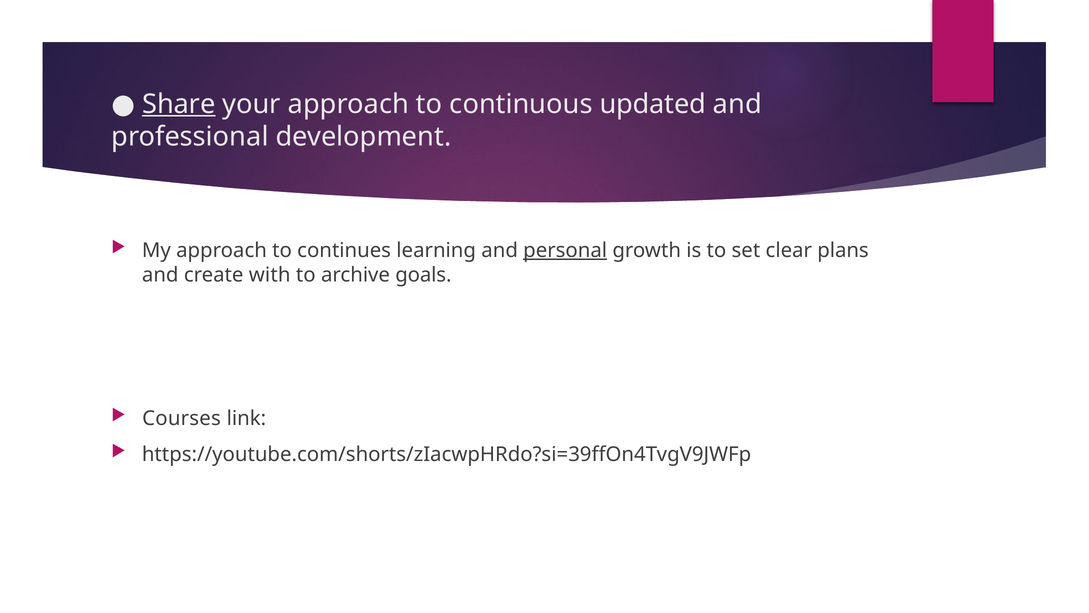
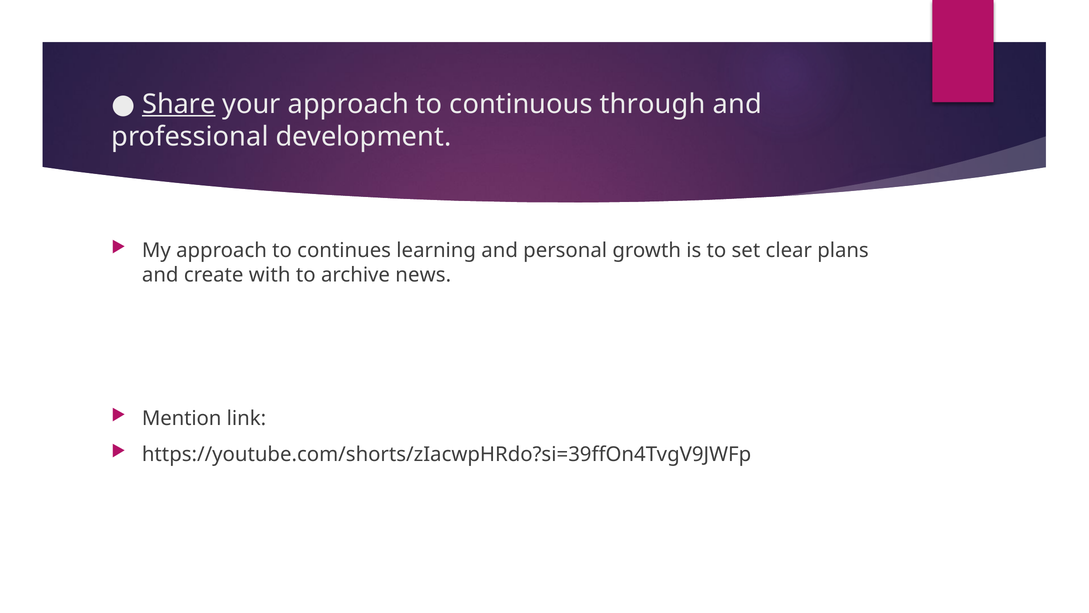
updated: updated -> through (653, 104)
personal underline: present -> none (565, 250)
goals: goals -> news (423, 275)
Courses: Courses -> Mention (182, 418)
